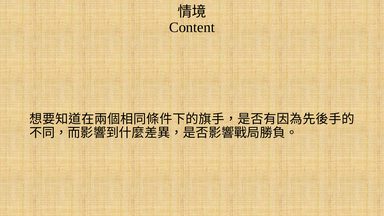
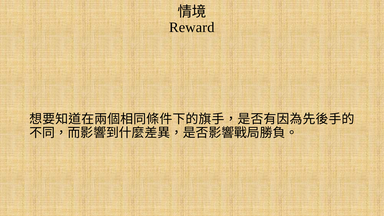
Content: Content -> Reward (192, 27)
